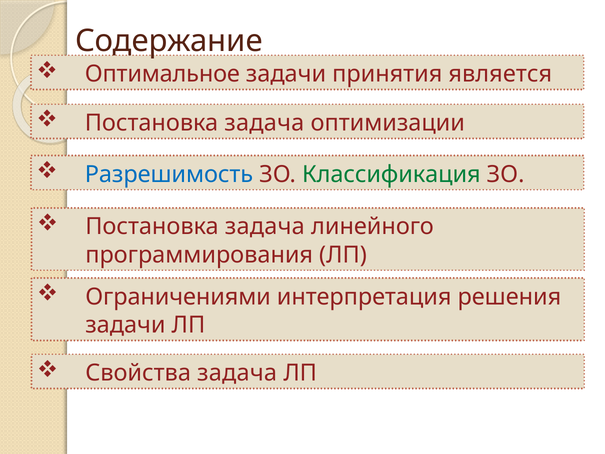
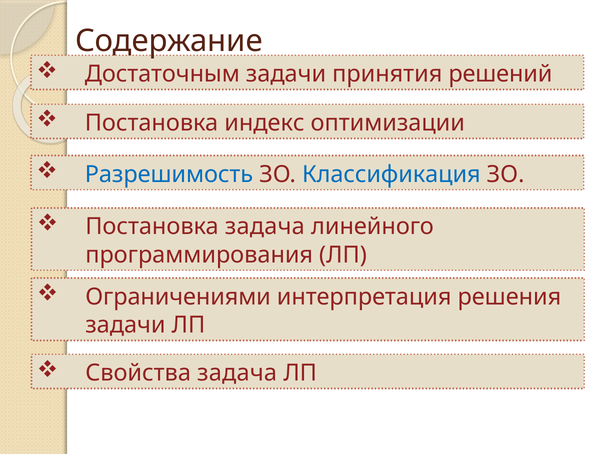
Оптимальное: Оптимальное -> Достаточным (162, 74)
является: является -> решений (500, 74)
задача: задача -> индекс (264, 123)
Классификация colour: green -> blue (391, 174)
